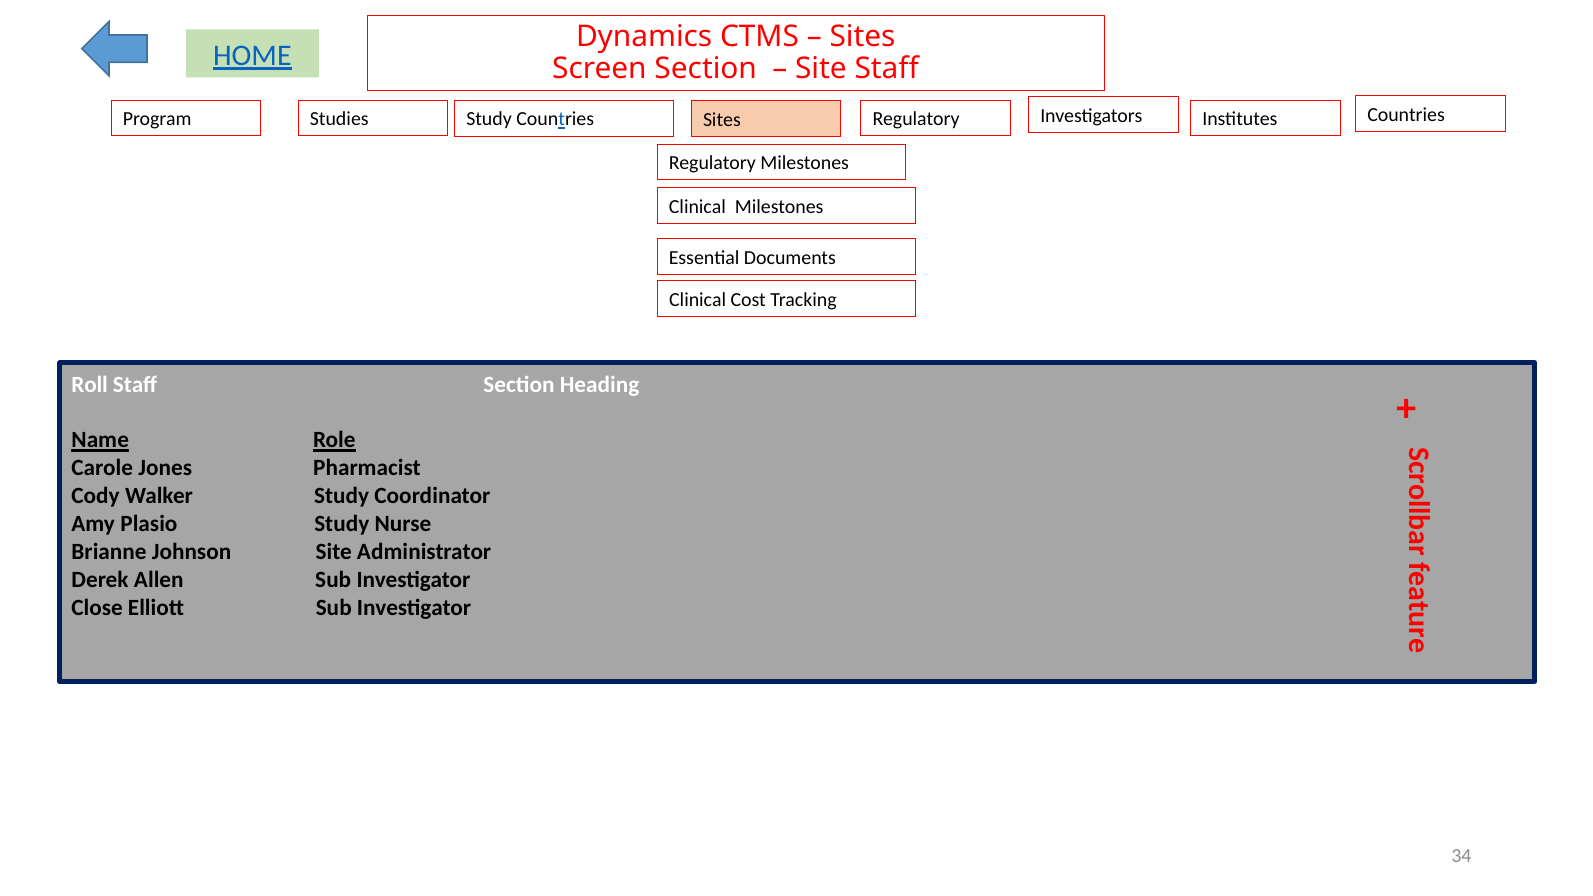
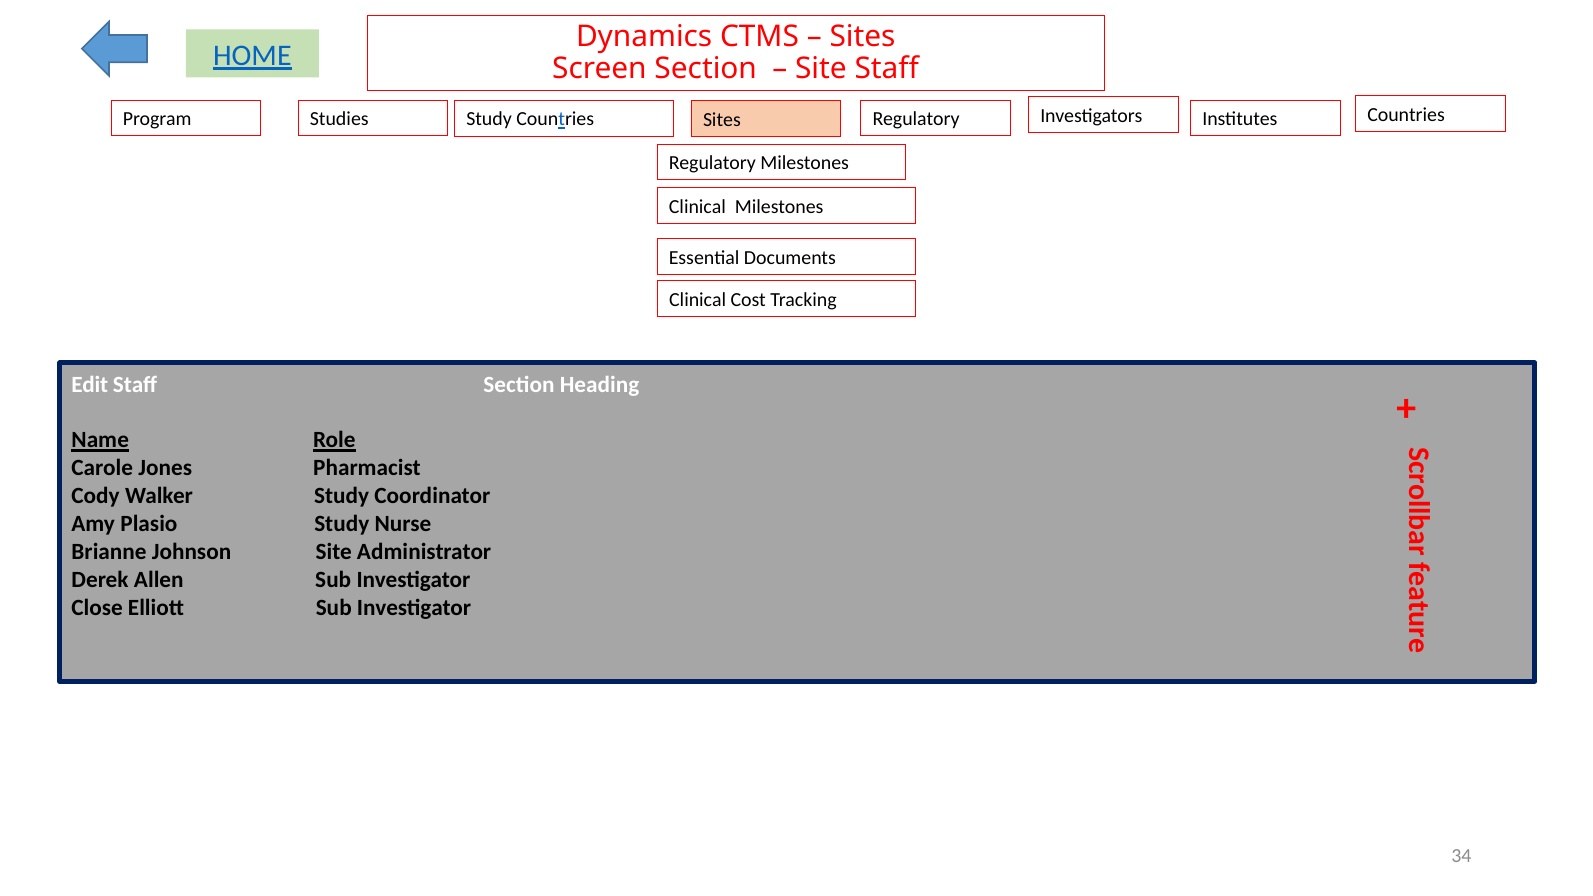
Roll: Roll -> Edit (90, 384)
